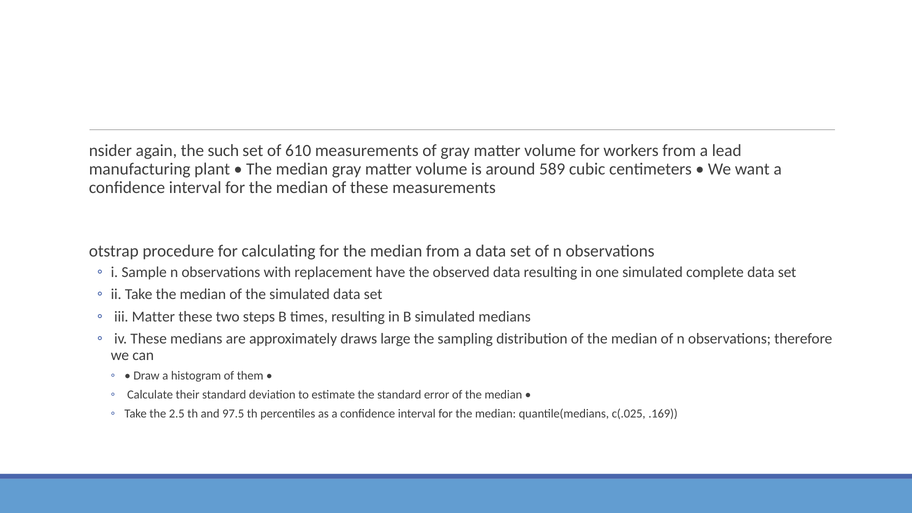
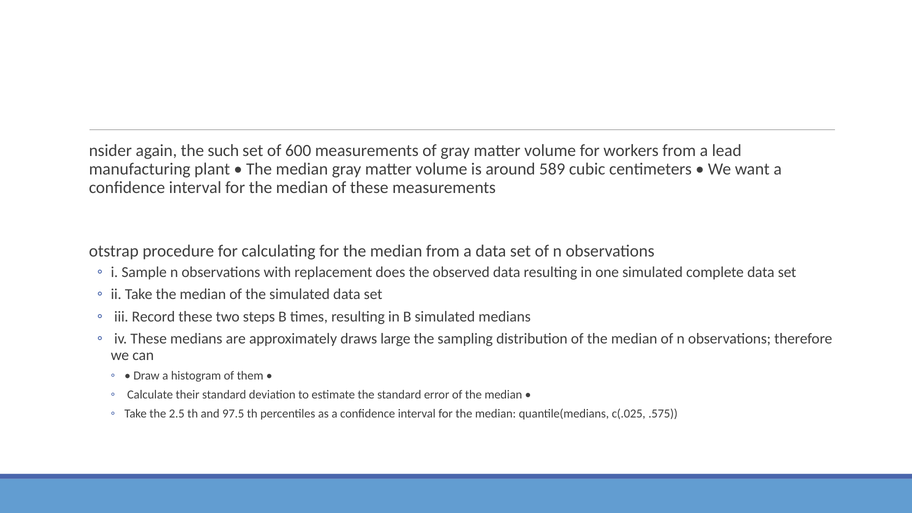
610: 610 -> 600 (298, 151)
have: have -> does (390, 272)
iii Matter: Matter -> Record (153, 317)
.169: .169 -> .575 (663, 414)
